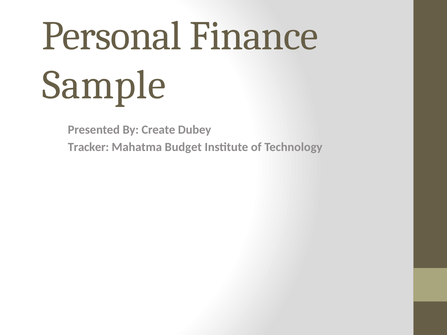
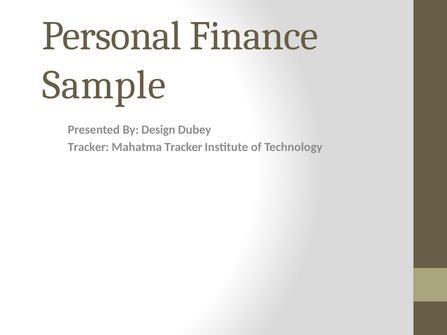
Create: Create -> Design (158, 130)
Mahatma Budget: Budget -> Tracker (183, 147)
